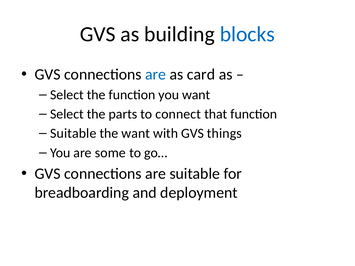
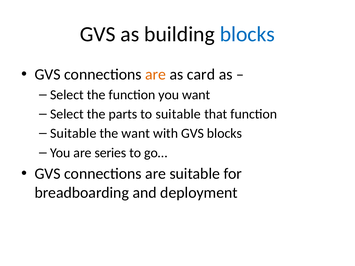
are colour: blue -> orange (156, 74)
to connect: connect -> suitable (178, 114)
GVS things: things -> blocks (224, 134)
some: some -> series (110, 153)
